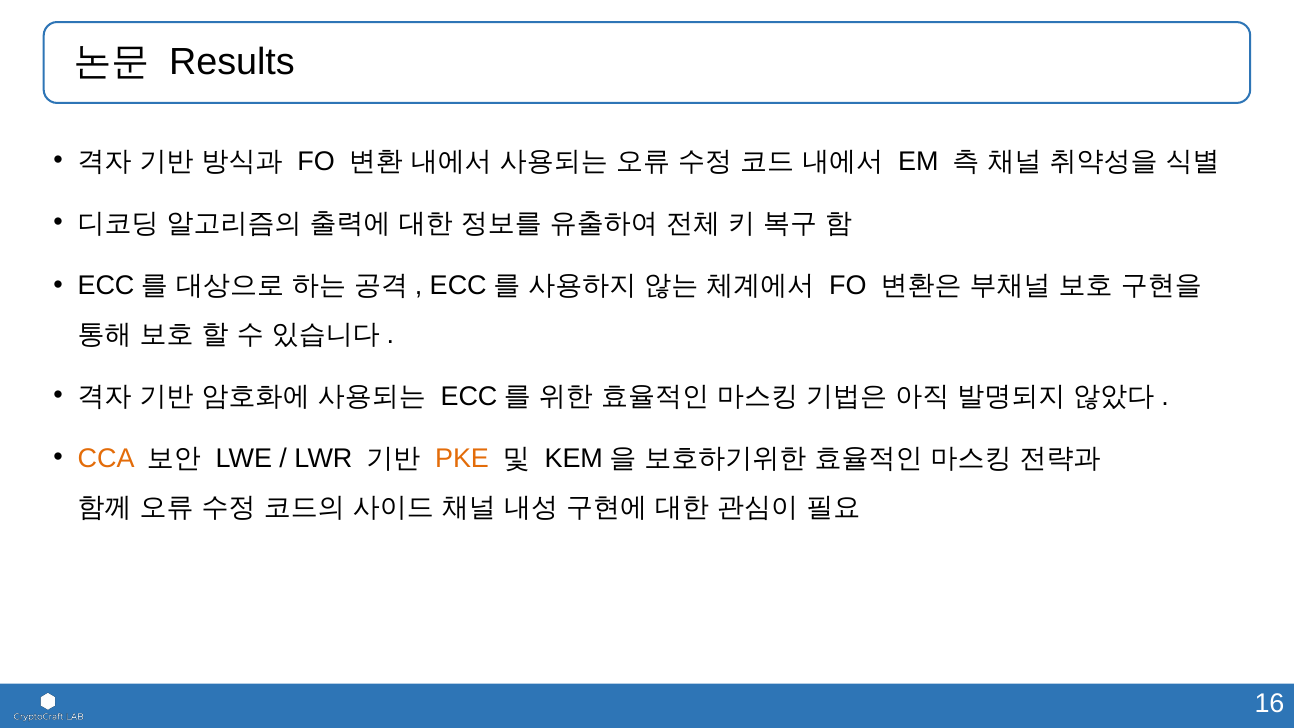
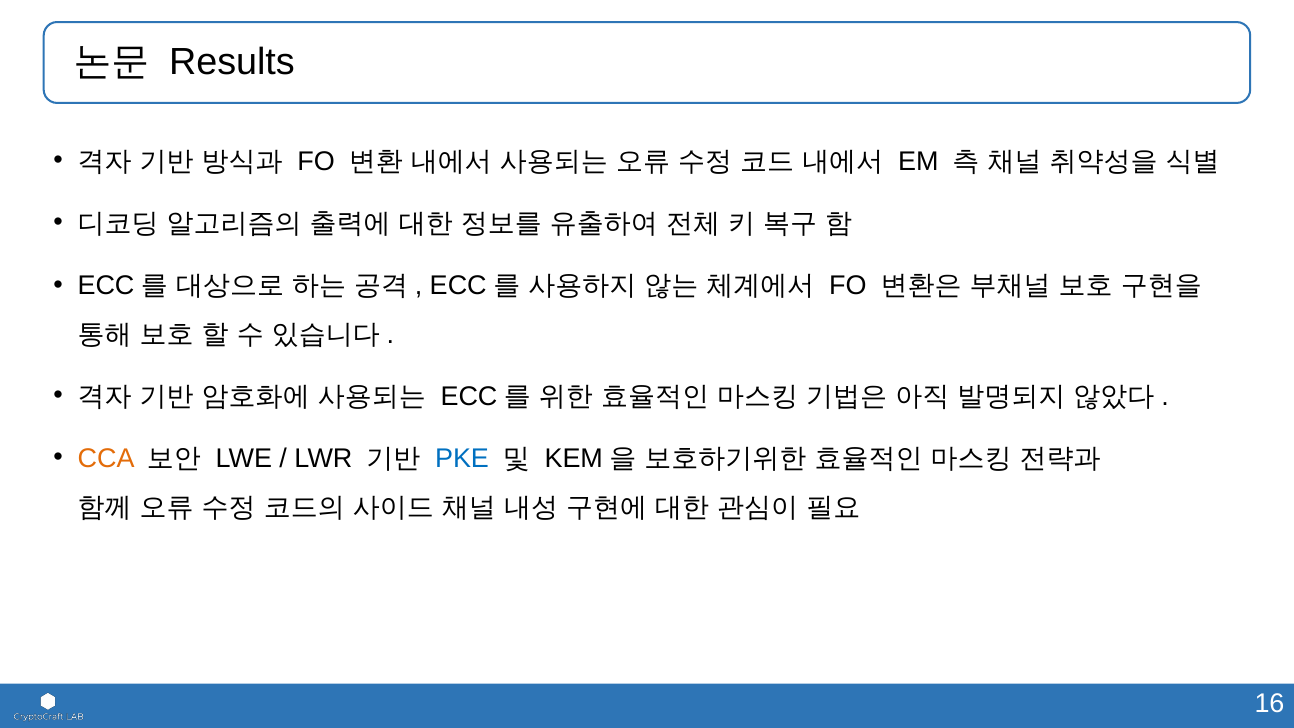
PKE colour: orange -> blue (462, 458)
